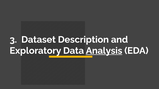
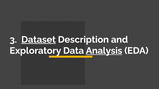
Dataset underline: none -> present (39, 40)
